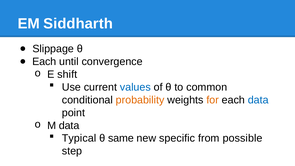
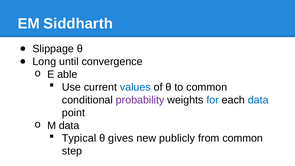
Each: Each -> Long (44, 62)
shift: shift -> able (67, 74)
probability colour: orange -> purple (140, 100)
for colour: orange -> blue (213, 100)
same: same -> gives (121, 138)
specific: specific -> publicly (177, 138)
from possible: possible -> common (243, 138)
